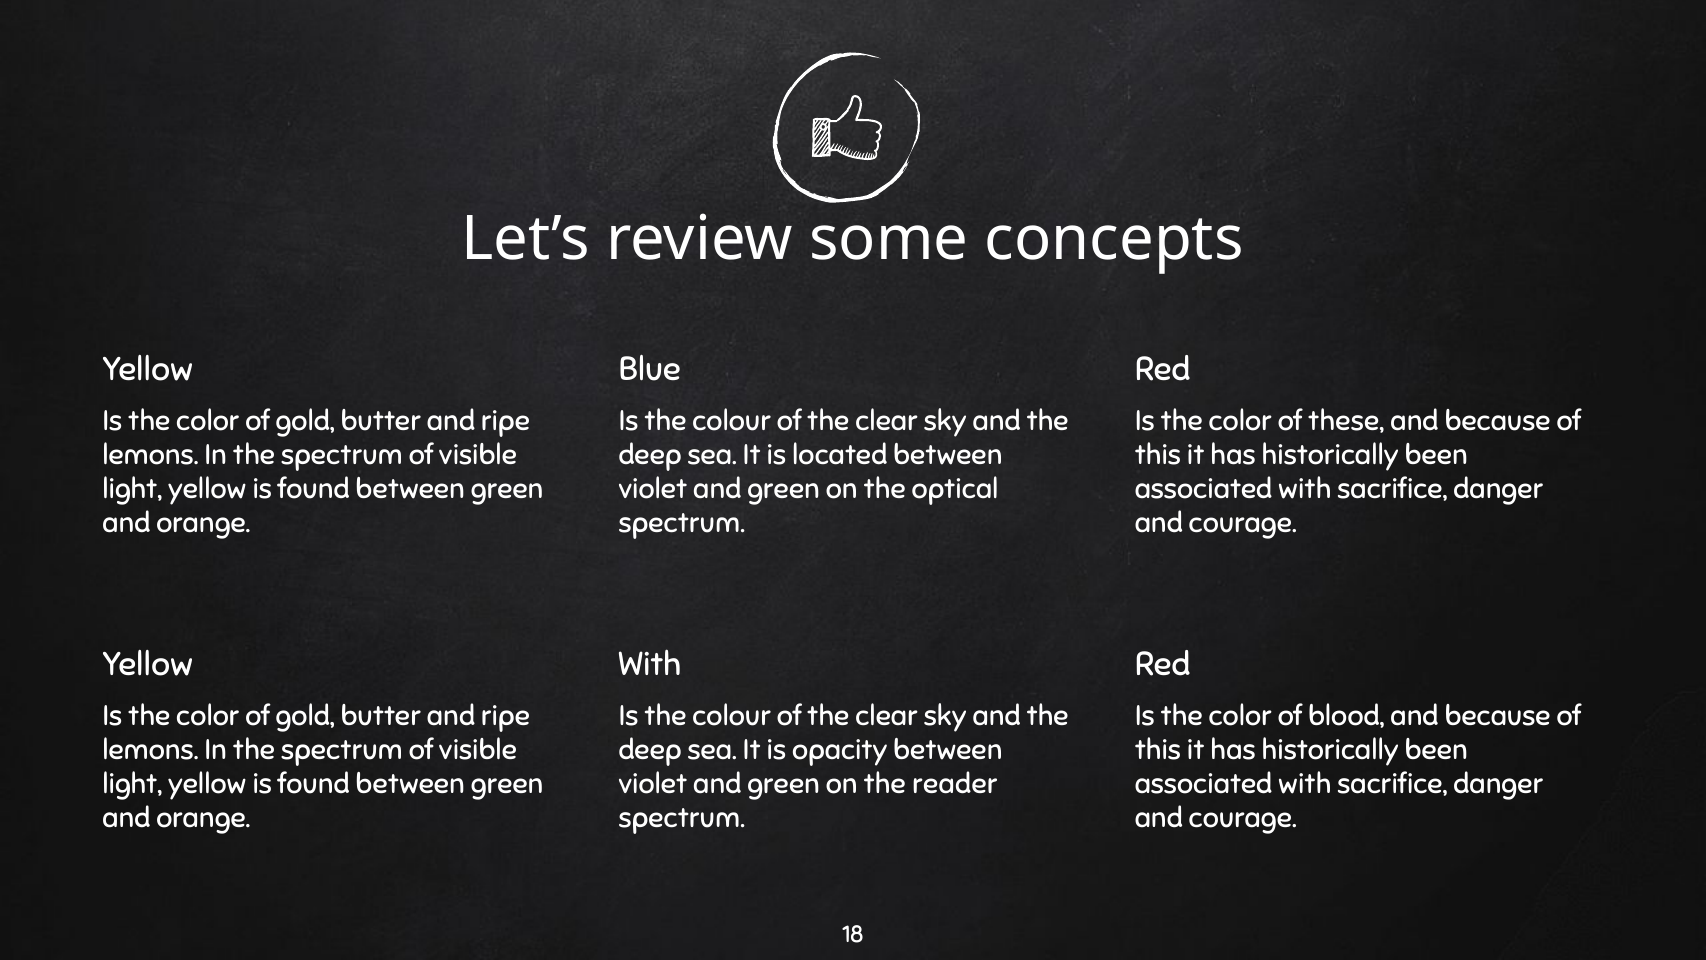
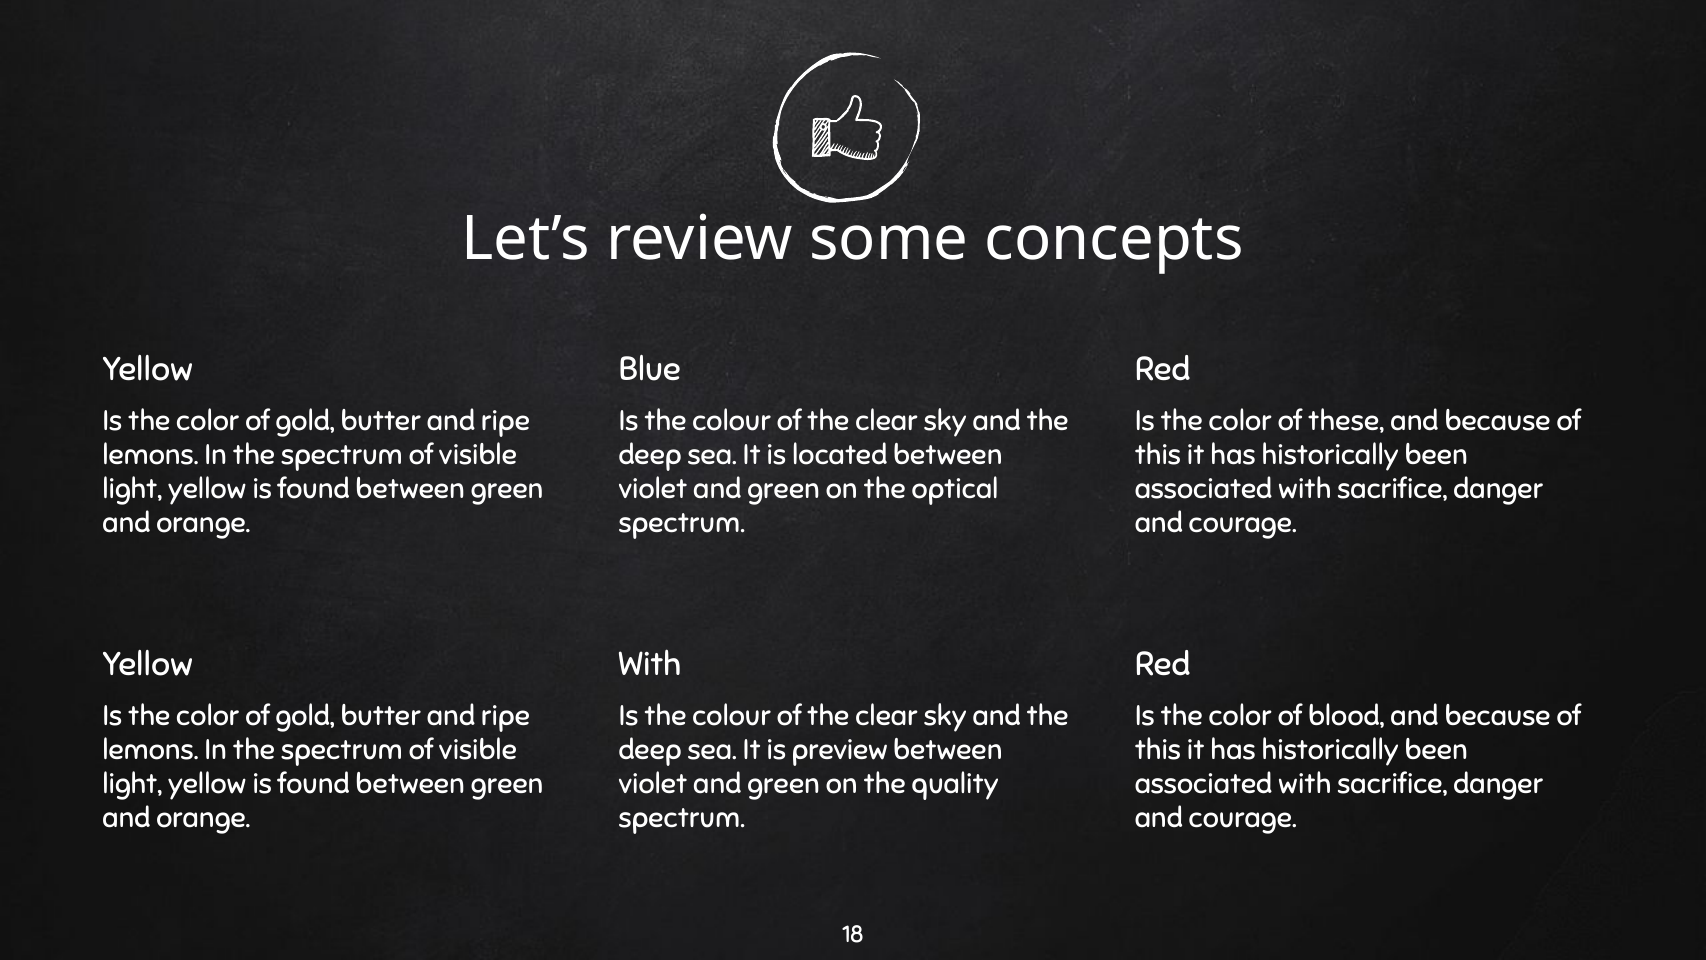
opacity: opacity -> preview (840, 750)
reader: reader -> quality (955, 784)
